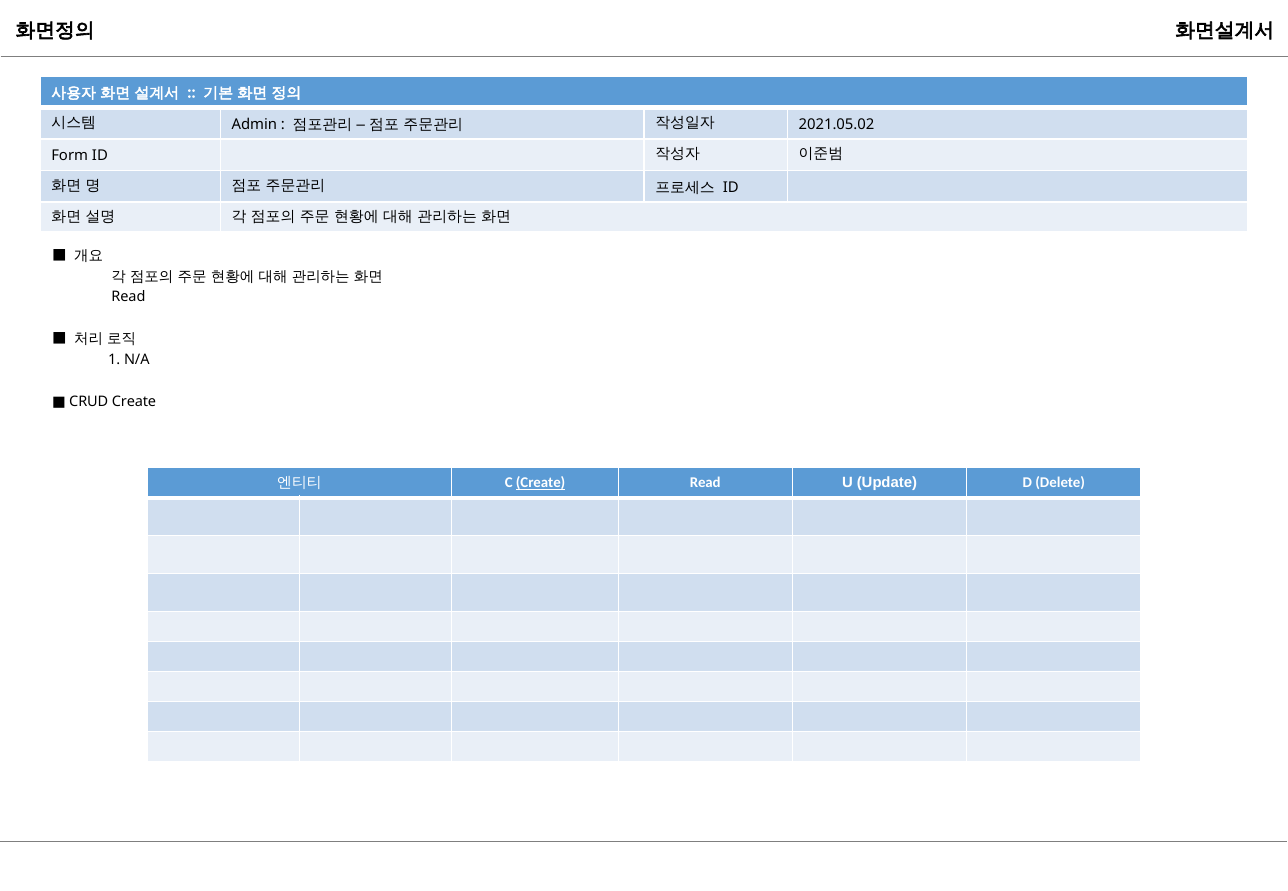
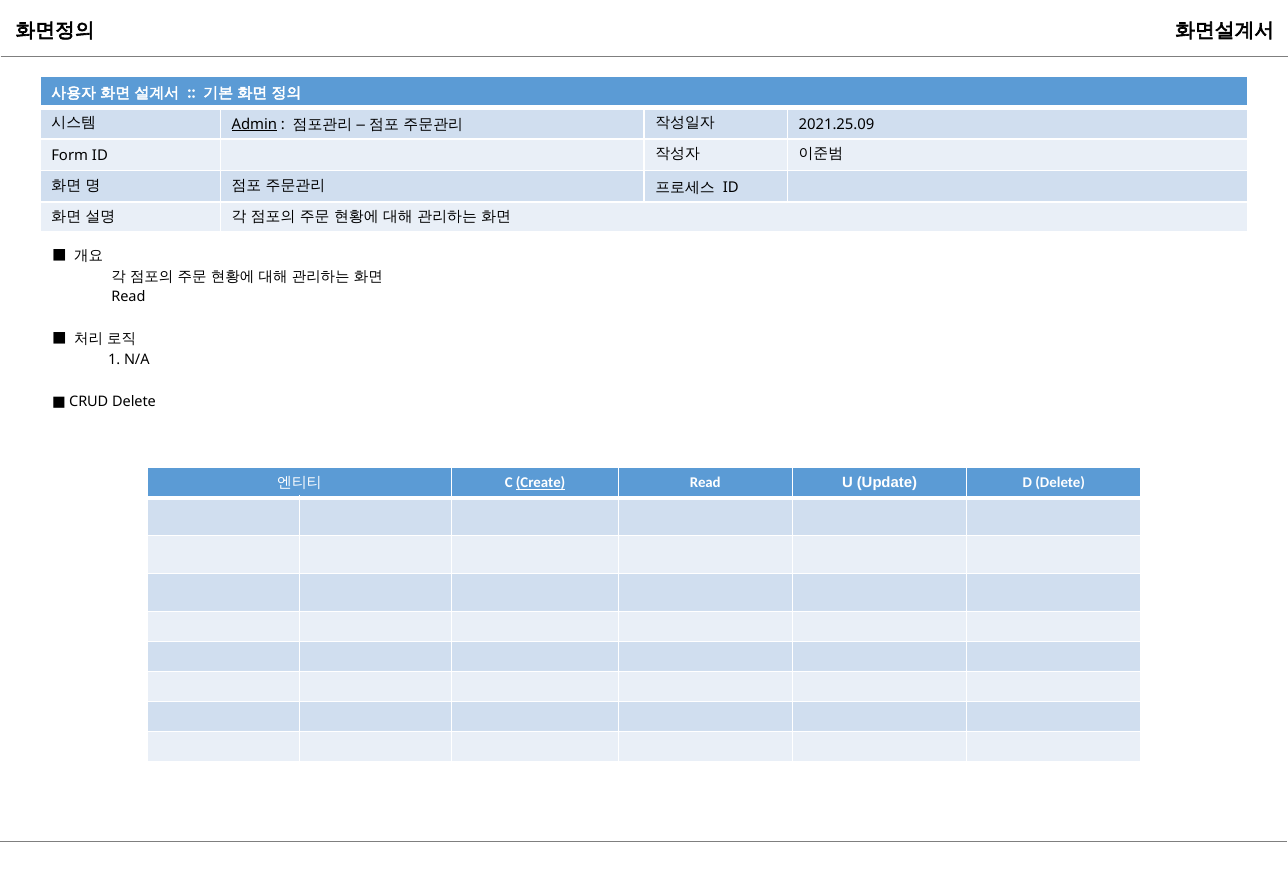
Admin underline: none -> present (254, 124)
2021.05.02: 2021.05.02 -> 2021.25.09 (836, 124)
Create: Create -> Delete (134, 402)
